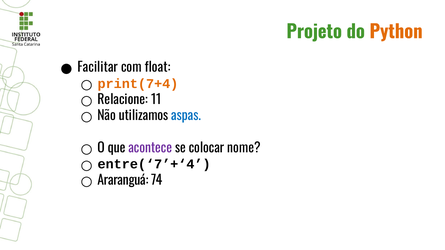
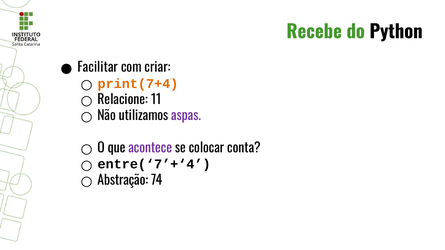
Projeto: Projeto -> Recebe (314, 32)
Python colour: orange -> black (396, 32)
float: float -> criar (158, 68)
aspas colour: blue -> purple (186, 116)
nome: nome -> conta (244, 148)
Araranguá: Araranguá -> Abstração (123, 181)
